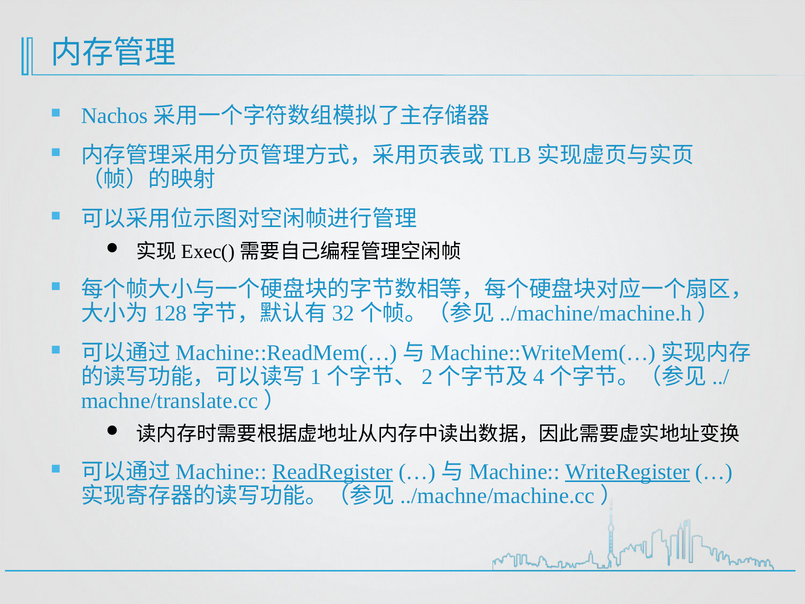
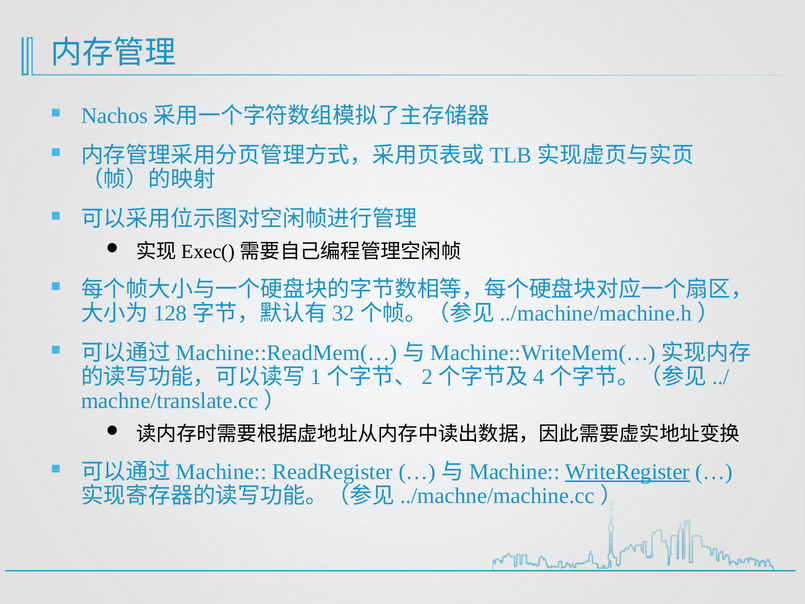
ReadRegister underline: present -> none (333, 471)
